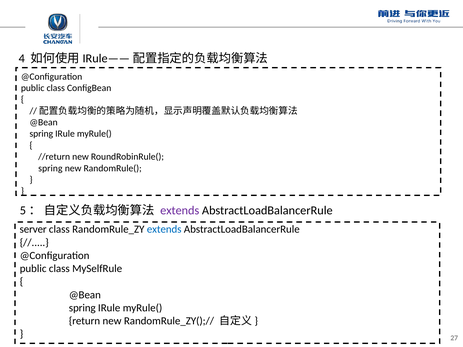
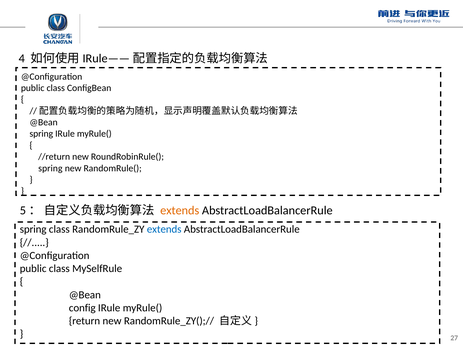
extends colour: purple -> orange (180, 211)
server: server -> spring (33, 230)
spring: spring -> config (82, 308)
